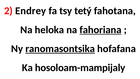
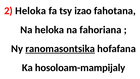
2 Endrey: Endrey -> Heloka (31, 11)
tetý: tetý -> izao (83, 11)
fahoriana underline: present -> none (100, 30)
